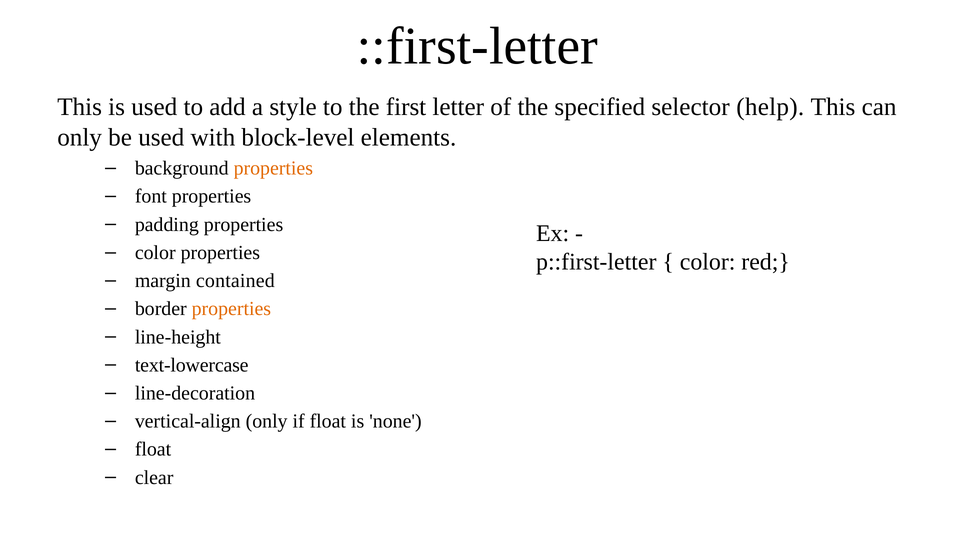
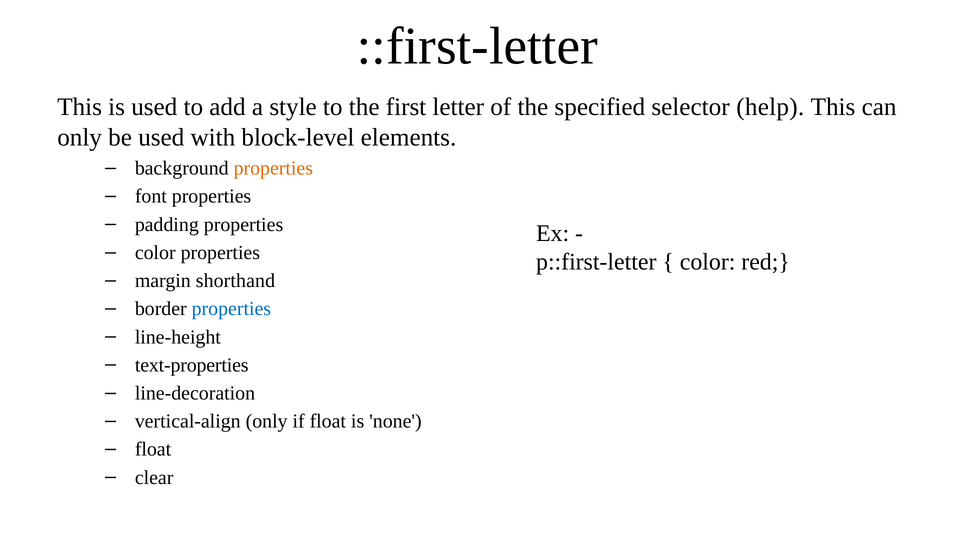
contained: contained -> shorthand (235, 281)
properties colour: orange -> blue (231, 309)
text-lowercase: text-lowercase -> text-properties (192, 365)
